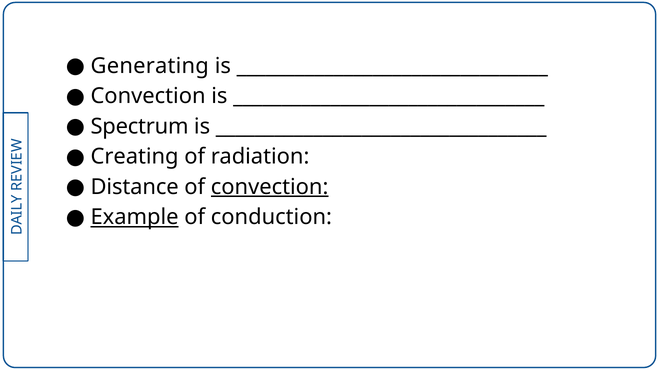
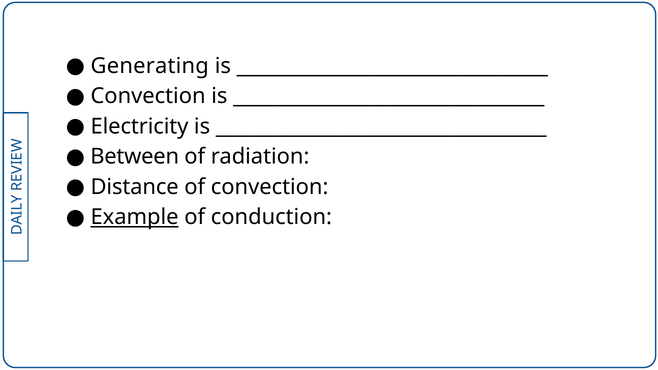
Spectrum: Spectrum -> Electricity (139, 126)
Creating: Creating -> Between (135, 157)
convection underline: present -> none (270, 187)
